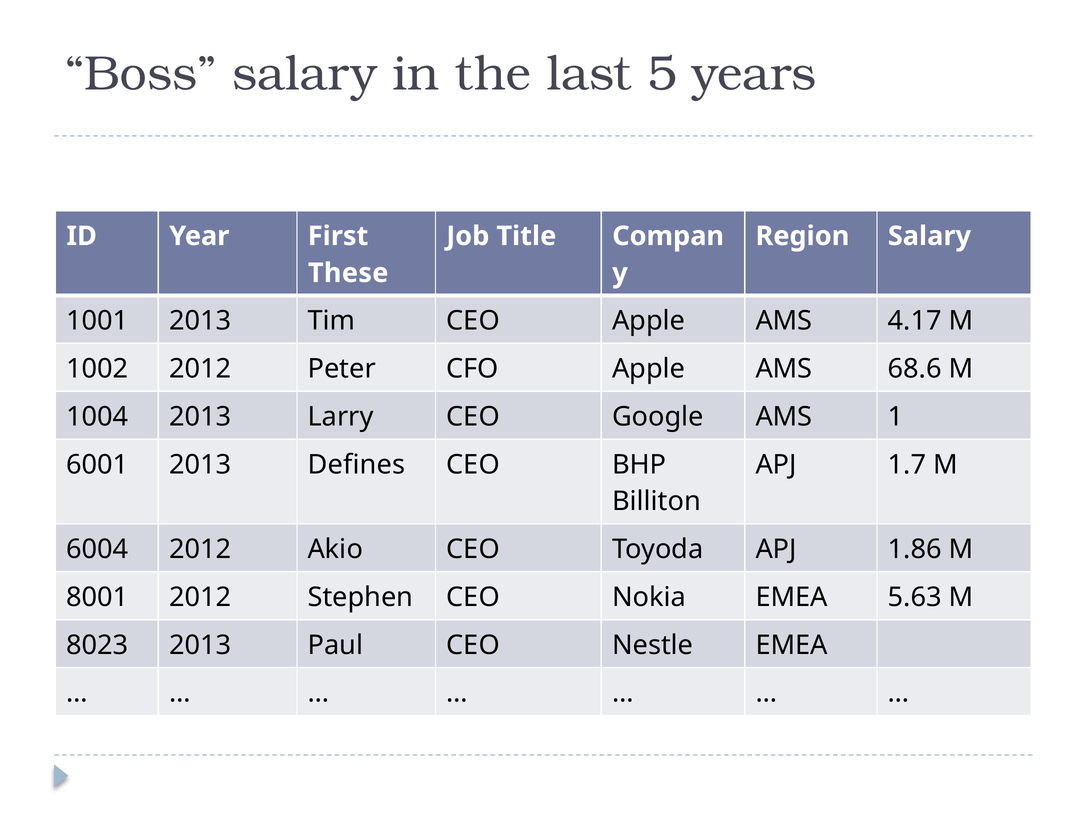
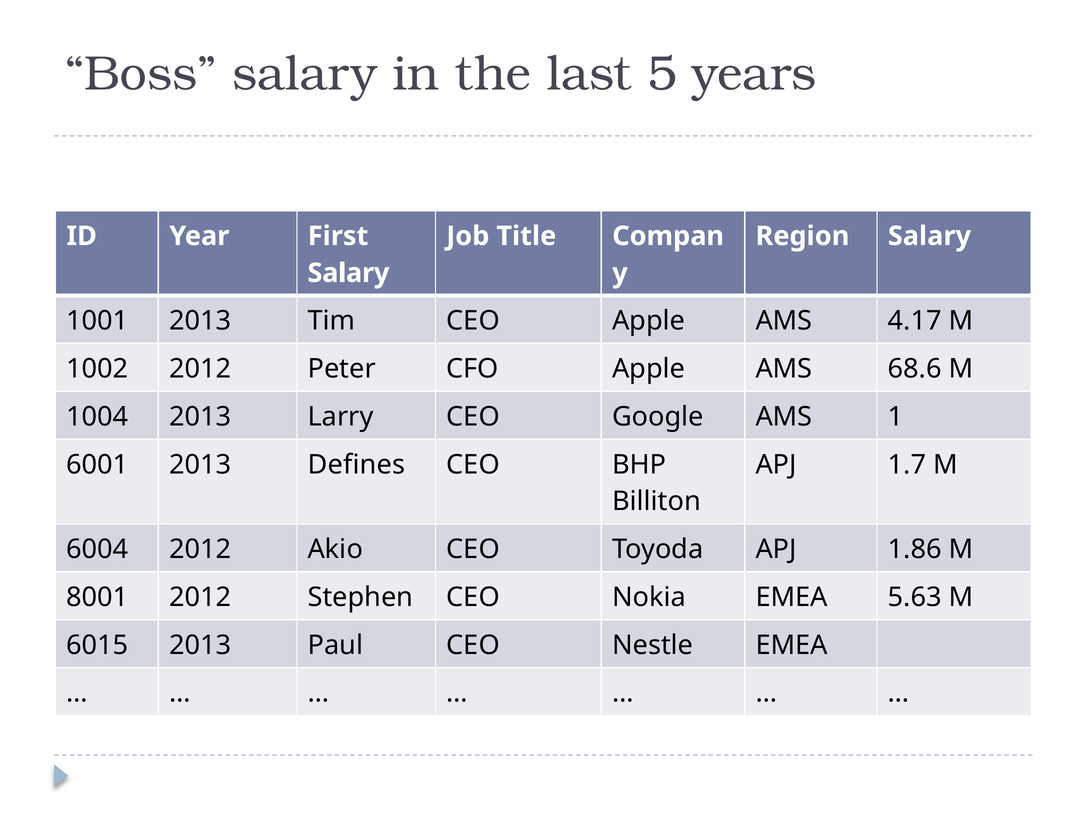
These: These -> Salary (348, 273)
8023: 8023 -> 6015 (97, 645)
